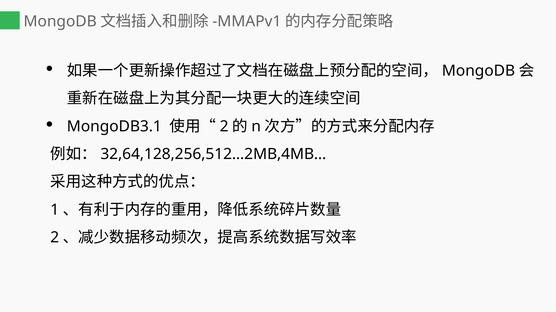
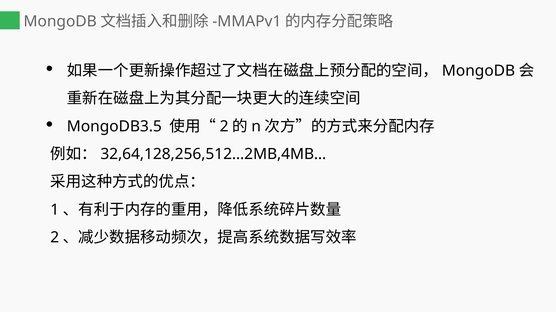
MongoDB3.1: MongoDB3.1 -> MongoDB3.5 (114, 127)
